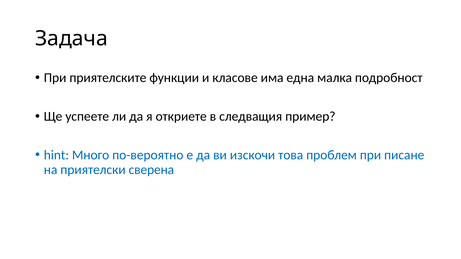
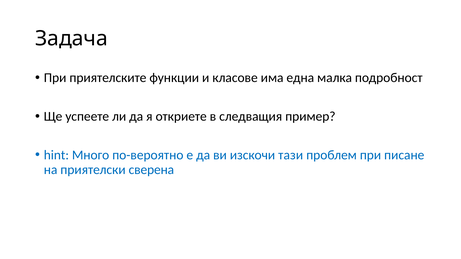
това: това -> тази (291, 155)
